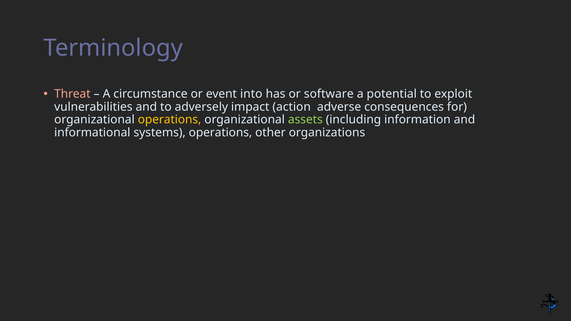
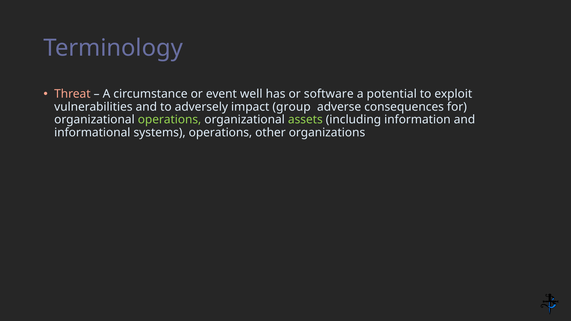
into: into -> well (251, 94)
action: action -> group (292, 107)
operations colour: yellow -> light green (170, 120)
